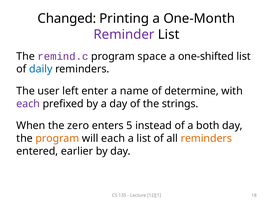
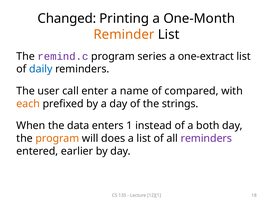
Reminder colour: purple -> orange (124, 34)
space: space -> series (152, 56)
one-shifted: one-shifted -> one-extract (206, 56)
left: left -> call (71, 91)
determine: determine -> compared (192, 91)
each colour: purple -> orange (28, 104)
zero: zero -> data (78, 125)
5: 5 -> 1 (129, 125)
will each: each -> does (113, 138)
reminders colour: orange -> purple (206, 138)
